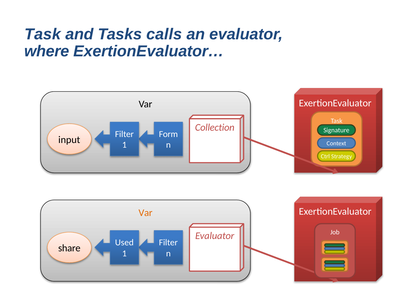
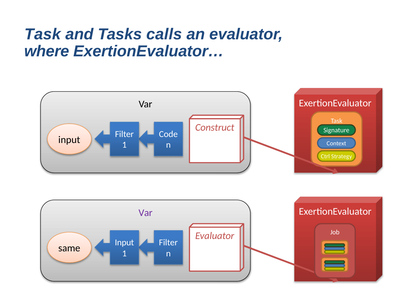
Collection: Collection -> Construct (215, 127)
Form: Form -> Code (168, 134)
Var colour: orange -> purple (146, 212)
Used: Used -> Input (124, 242)
share: share -> same (69, 248)
